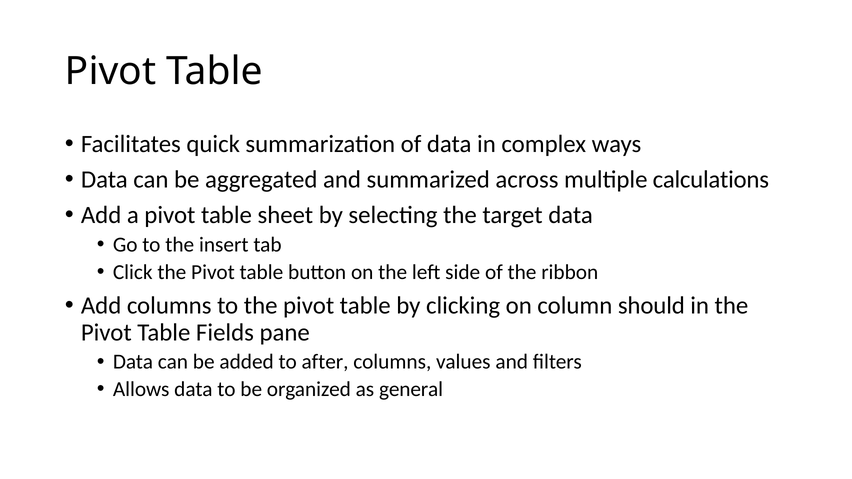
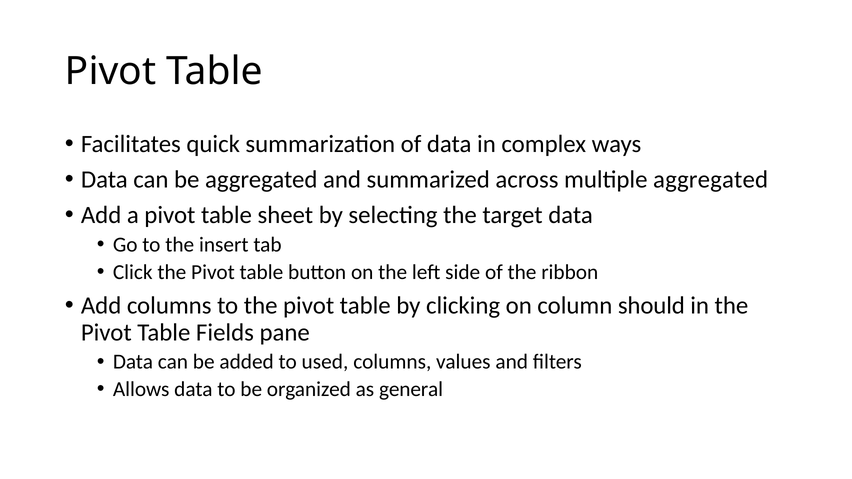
multiple calculations: calculations -> aggregated (711, 180)
after: after -> used (325, 362)
